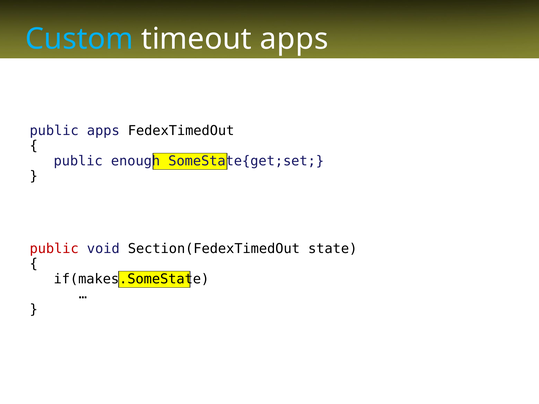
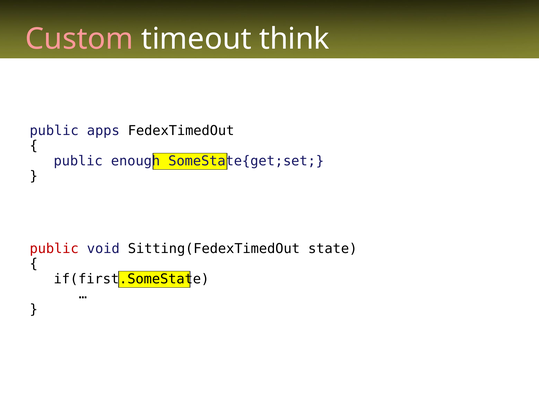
Custom colour: light blue -> pink (79, 39)
timeout apps: apps -> think (294, 39)
Section(FedexTimedOut: Section(FedexTimedOut -> Sitting(FedexTimedOut (214, 249)
if(makes.SomeState: if(makes.SomeState -> if(first.SomeState (131, 279)
